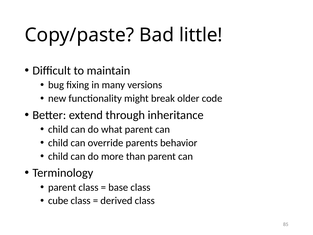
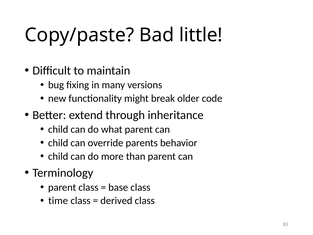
cube: cube -> time (58, 201)
